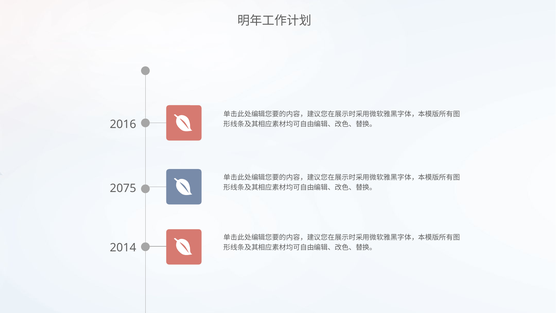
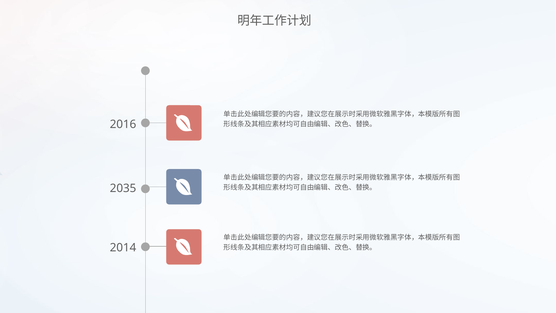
2075: 2075 -> 2035 (123, 188)
